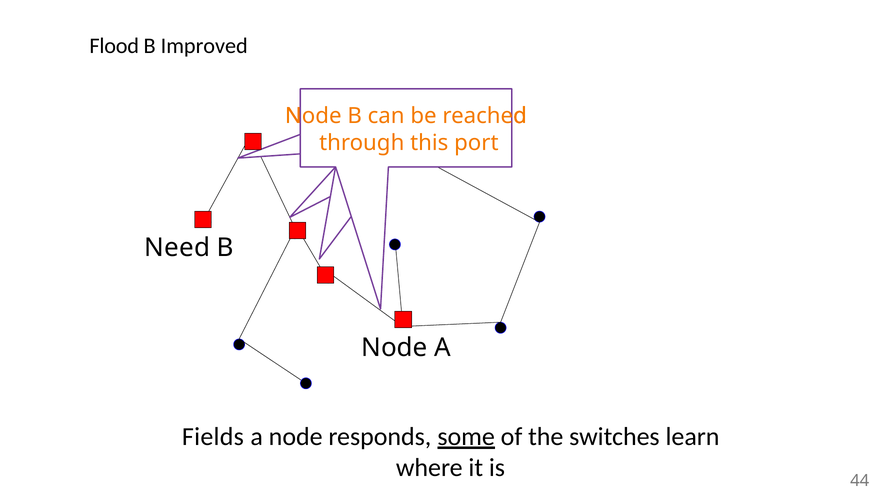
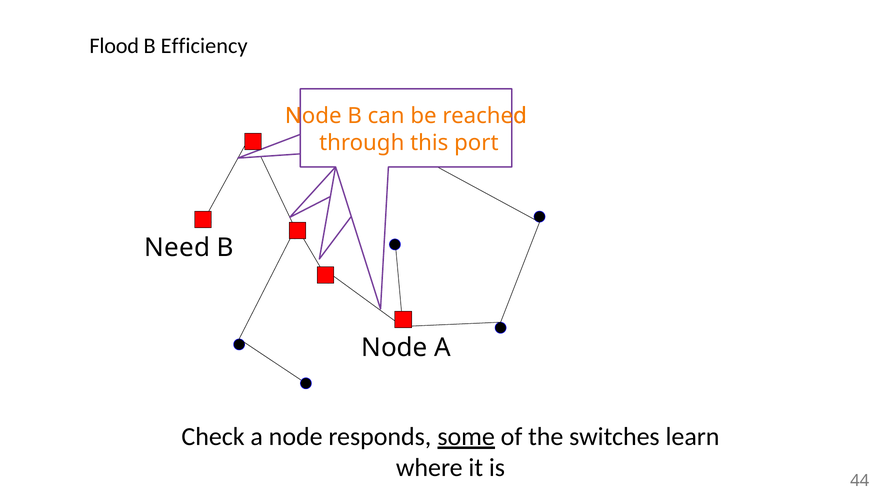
Improved: Improved -> Efficiency (204, 46)
Fields: Fields -> Check (213, 437)
